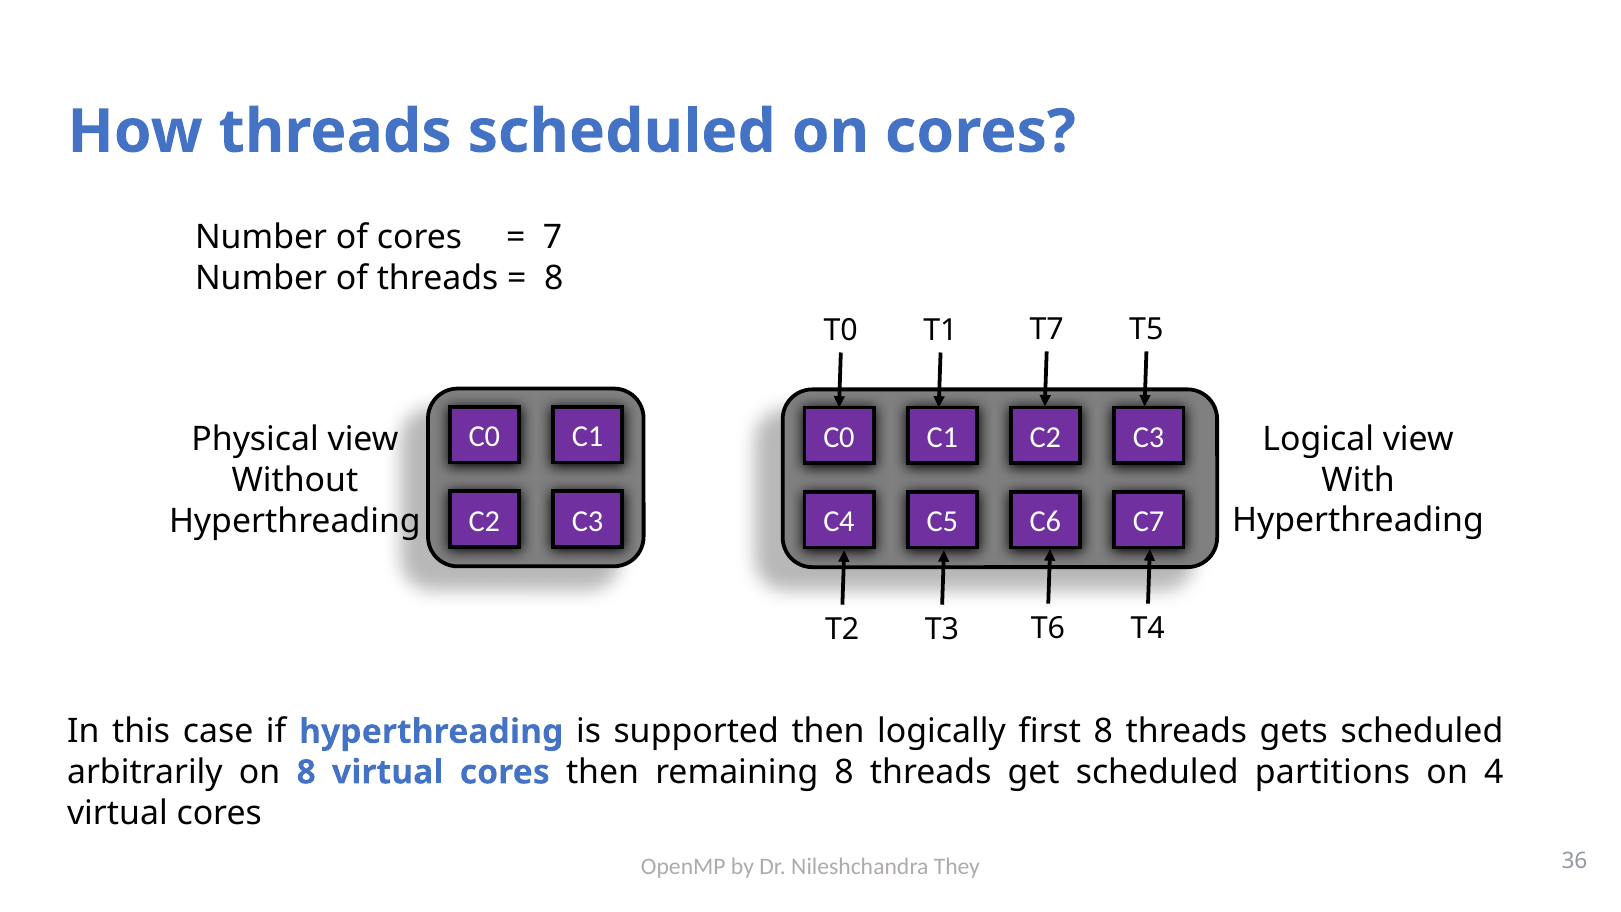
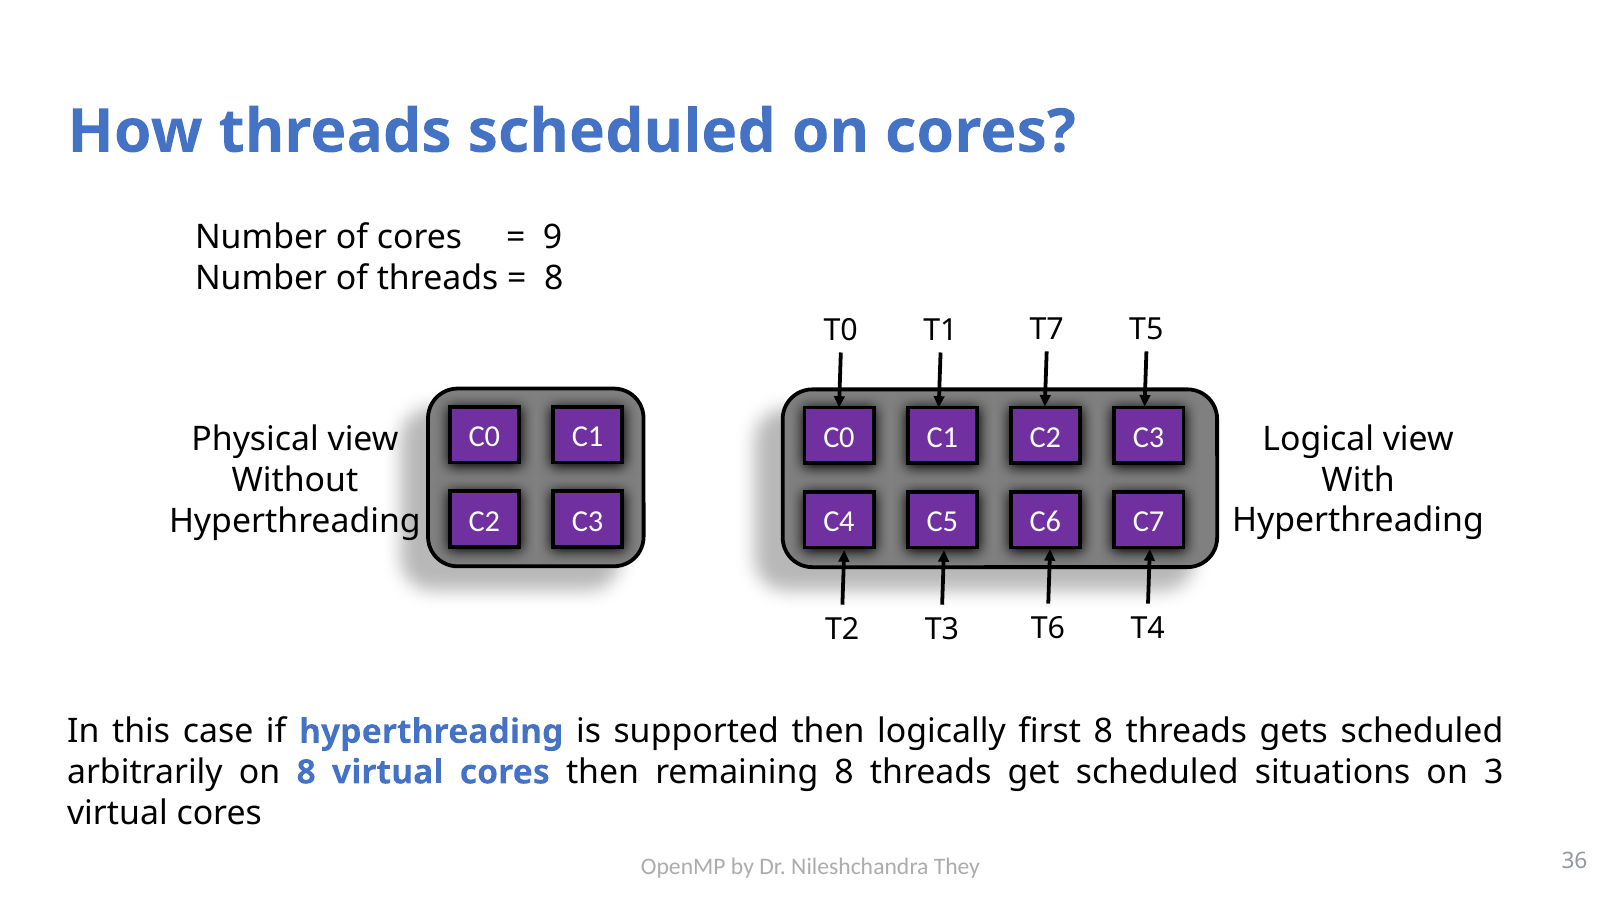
7: 7 -> 9 (553, 237)
partitions: partitions -> situations (1333, 772)
4: 4 -> 3 (1494, 772)
